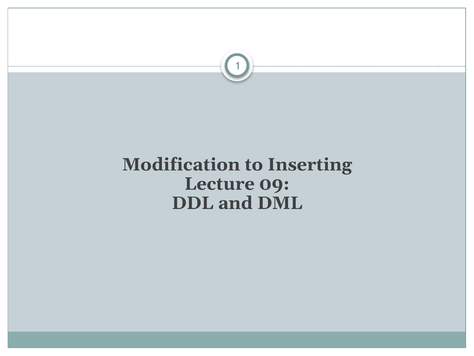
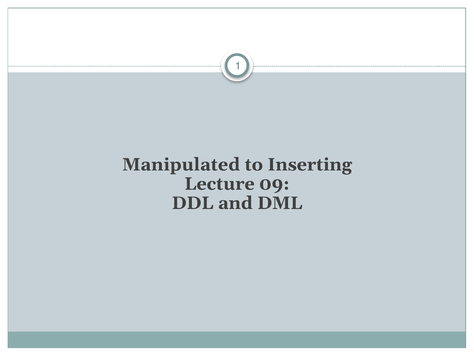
Modification: Modification -> Manipulated (181, 164)
